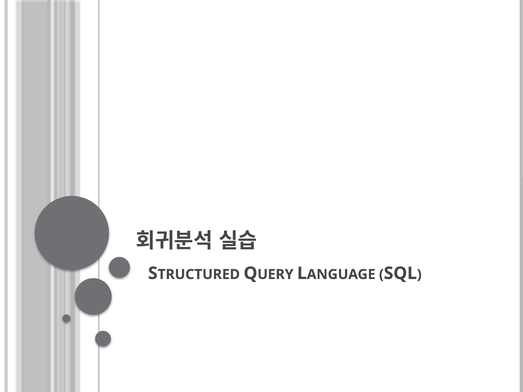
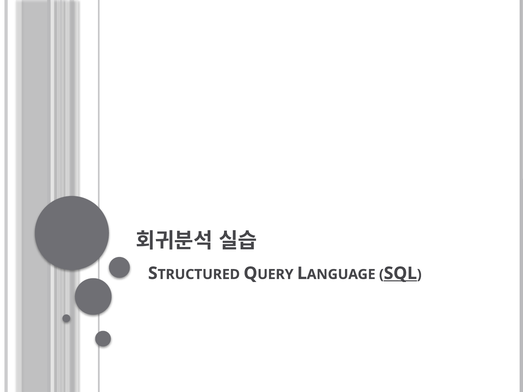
SQL underline: none -> present (400, 273)
